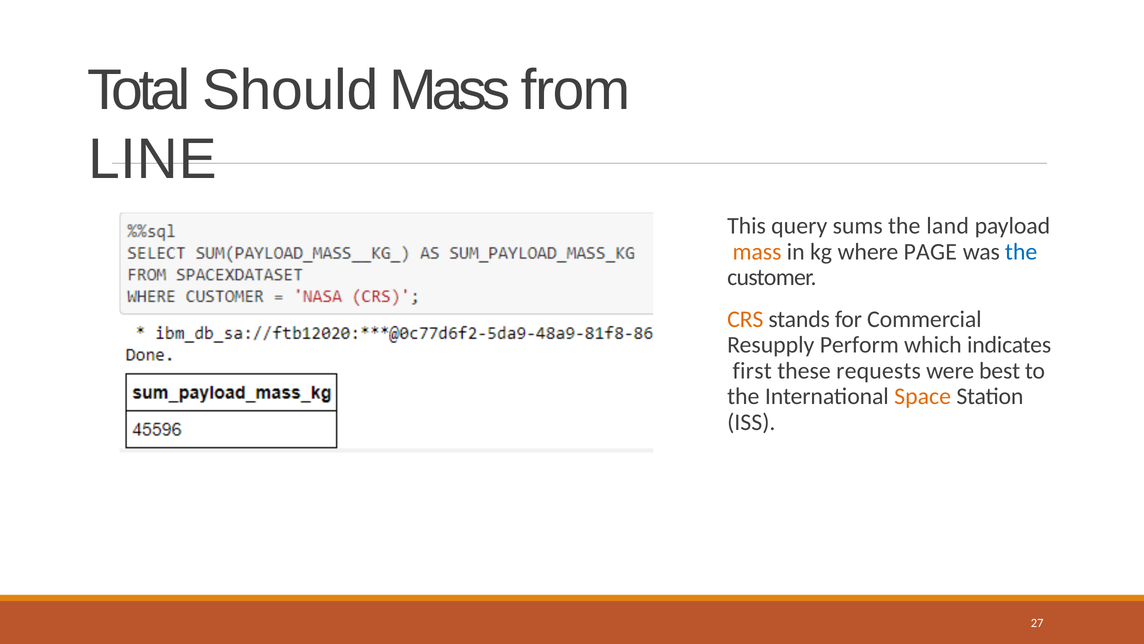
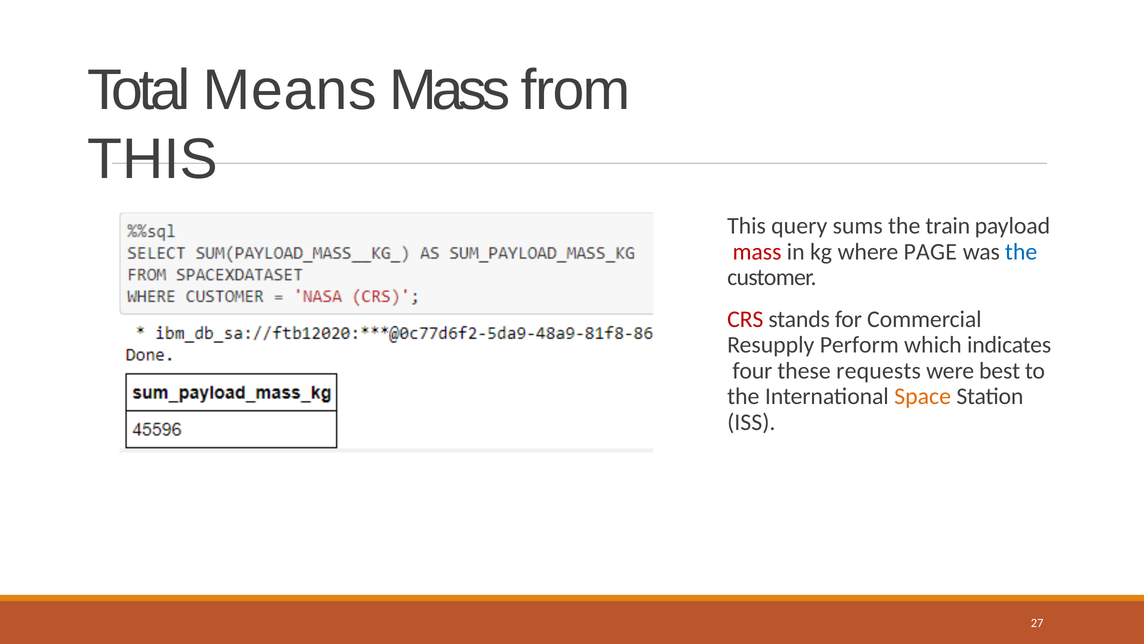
Should: Should -> Means (290, 91)
LINE: LINE -> THIS (153, 159)
land: land -> train (948, 226)
mass colour: orange -> red (757, 252)
CRS colour: orange -> red (745, 319)
first: first -> four (752, 371)
